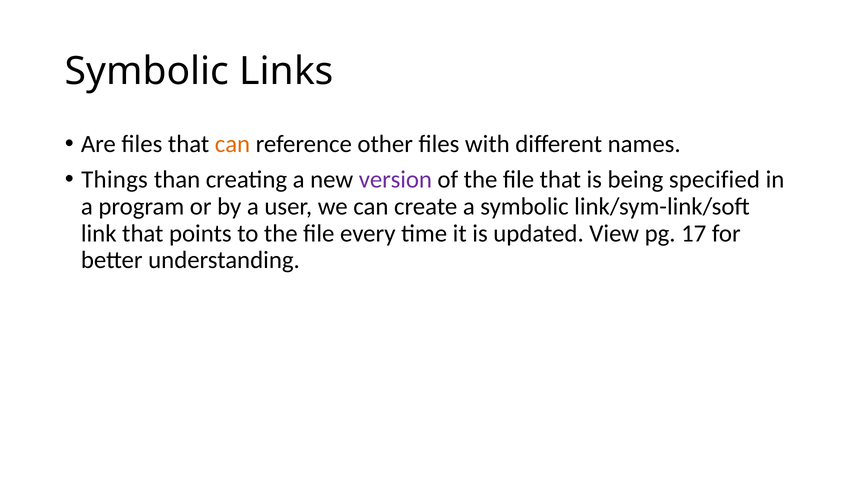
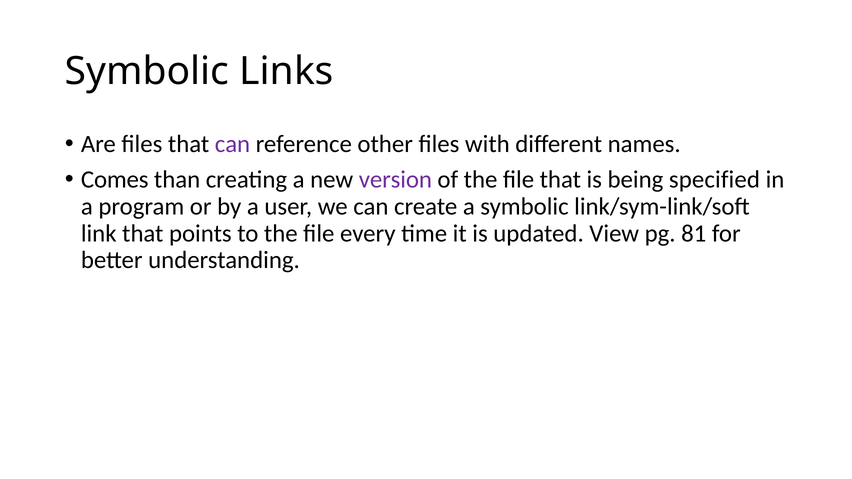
can colour: orange -> purple (232, 144)
Things: Things -> Comes (115, 180)
17: 17 -> 81 (694, 233)
